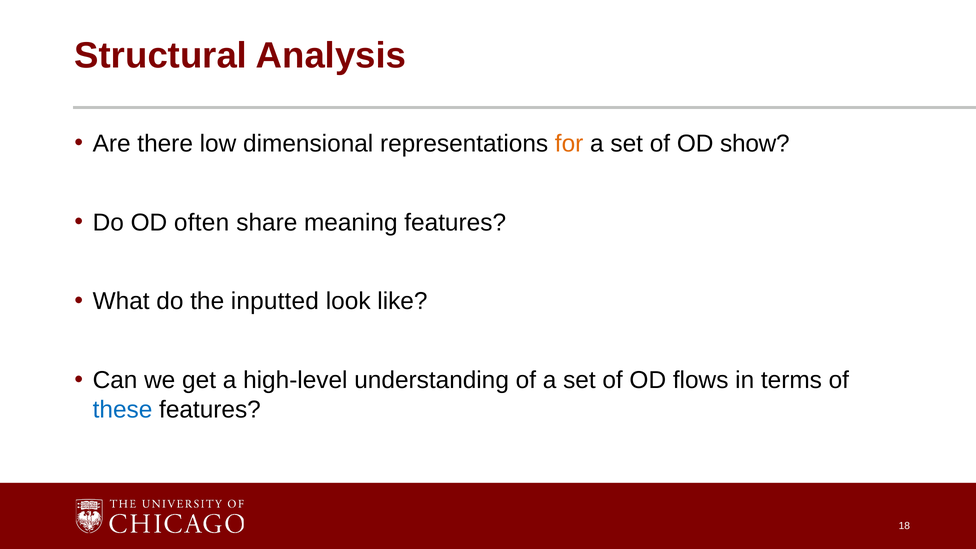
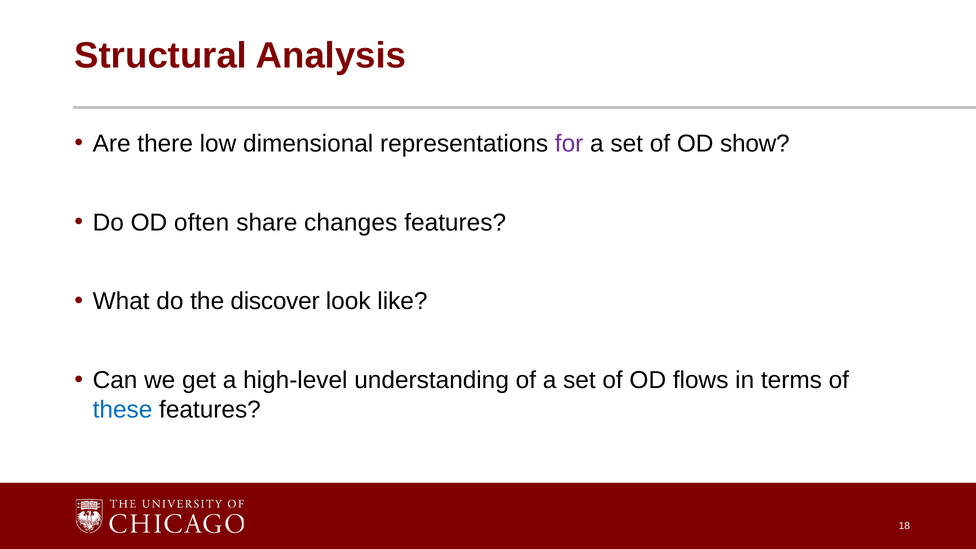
for colour: orange -> purple (569, 144)
meaning: meaning -> changes (351, 222)
inputted: inputted -> discover (275, 301)
